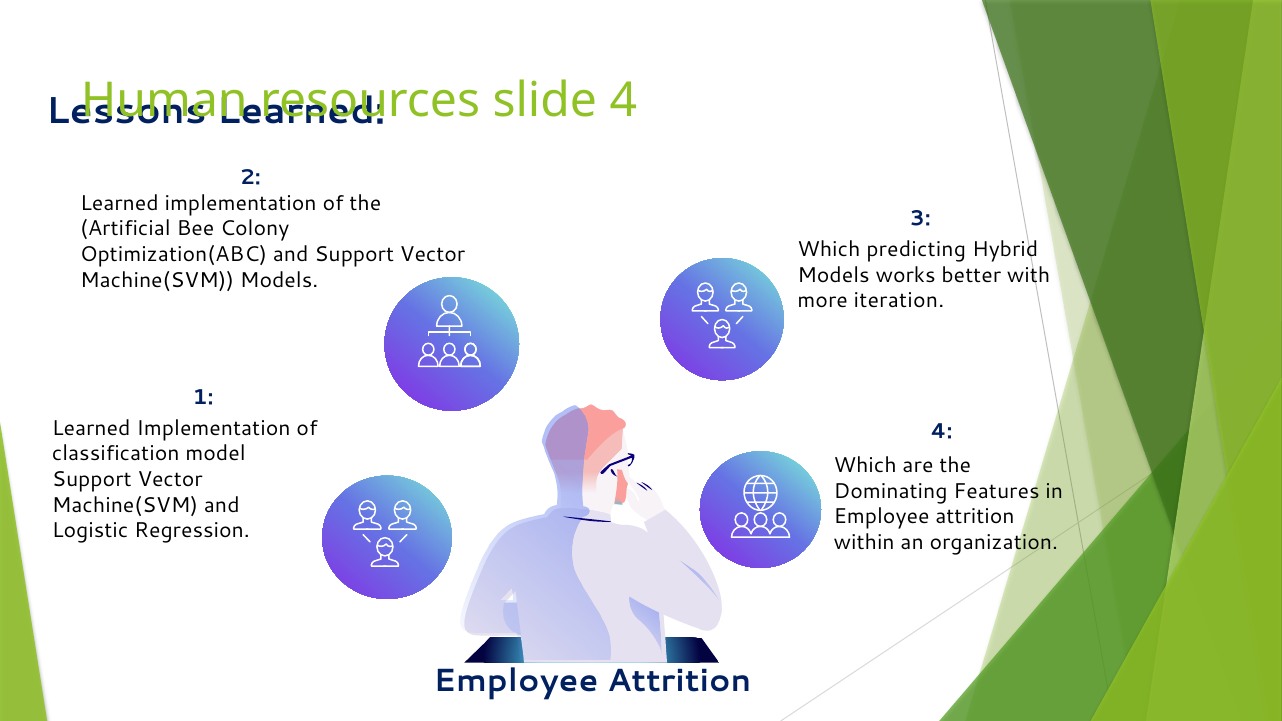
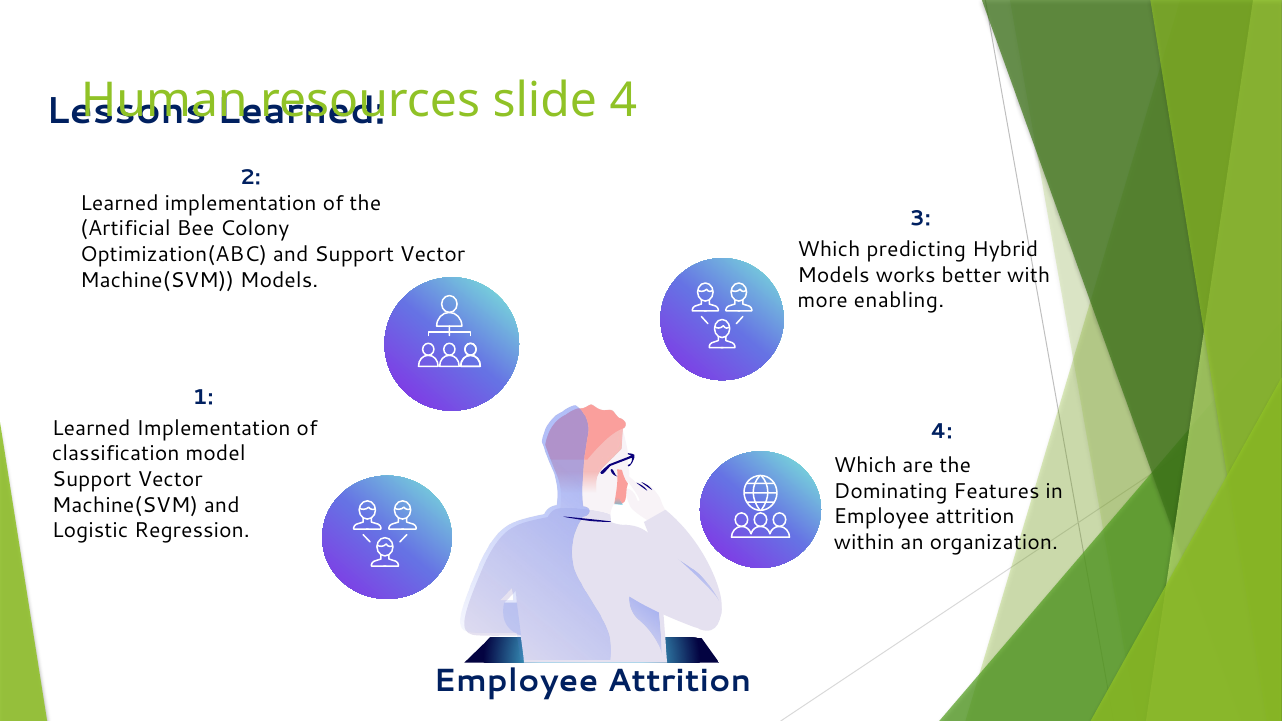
iteration: iteration -> enabling (899, 301)
